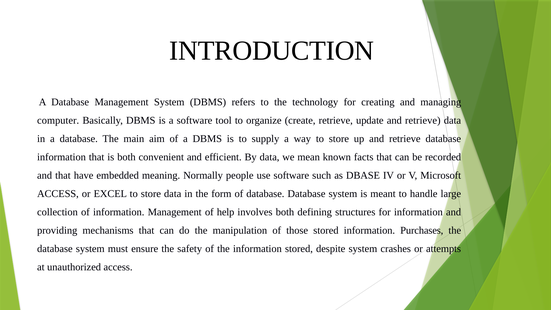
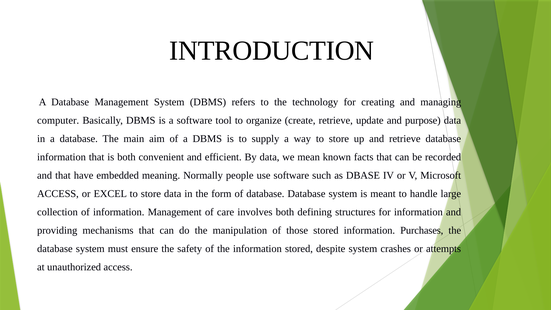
update and retrieve: retrieve -> purpose (423, 120)
help: help -> care (226, 212)
